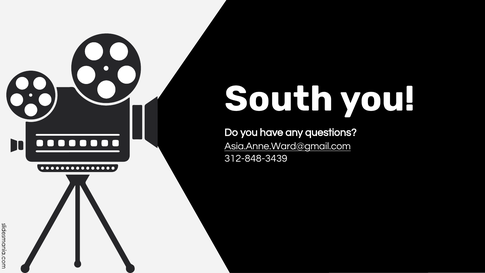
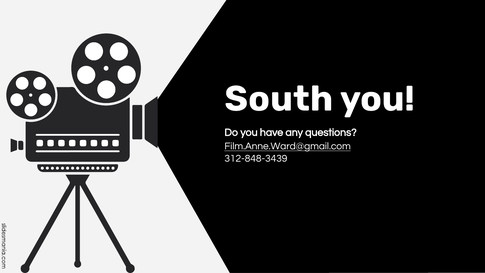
Asia.Anne.Ward@gmail.com: Asia.Anne.Ward@gmail.com -> Film.Anne.Ward@gmail.com (288, 146)
